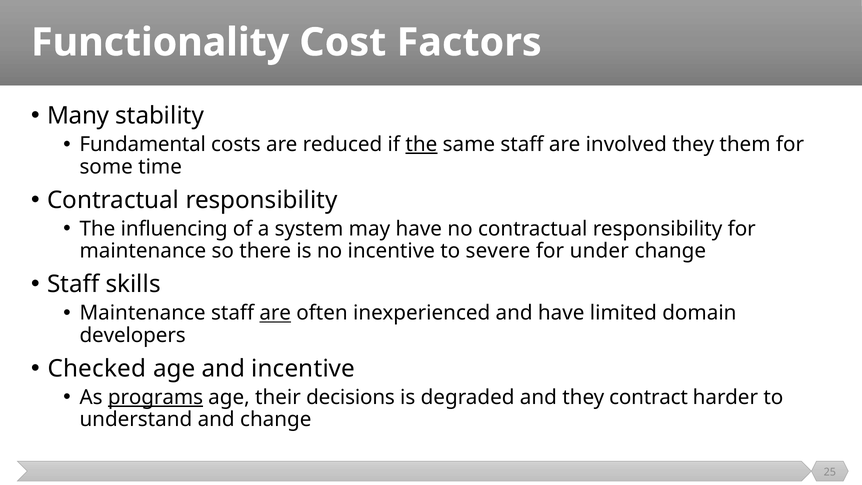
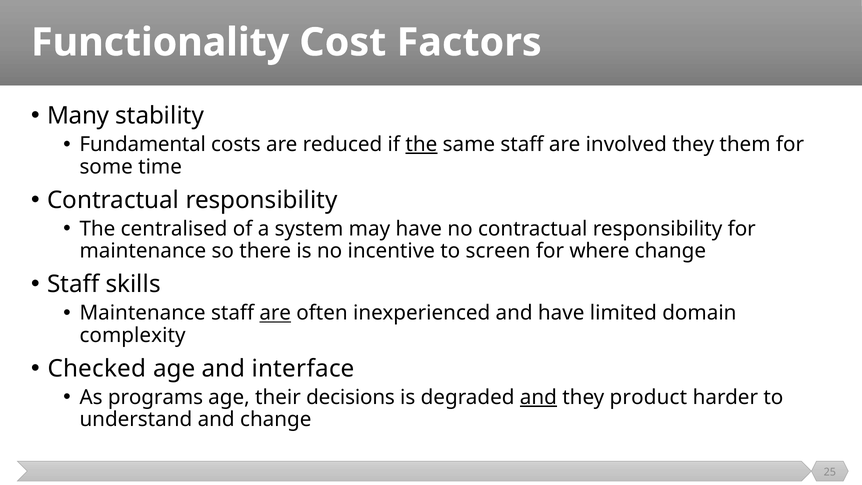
influencing: influencing -> centralised (174, 229)
severe: severe -> screen (498, 251)
under: under -> where (599, 251)
developers: developers -> complexity (133, 335)
and incentive: incentive -> interface (303, 368)
programs underline: present -> none (155, 397)
and underline: none -> present (538, 397)
contract: contract -> product (648, 397)
